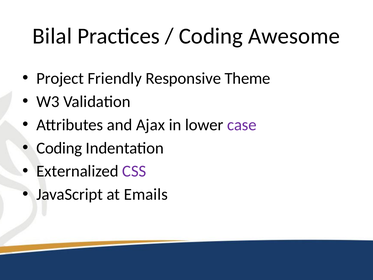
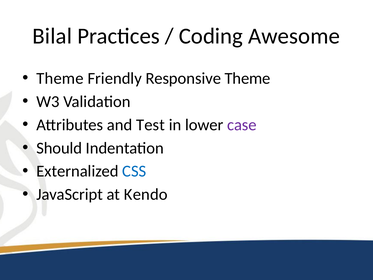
Project: Project -> Theme (60, 78)
Ajax: Ajax -> Test (150, 125)
Coding: Coding -> Should (59, 148)
CSS colour: purple -> blue (134, 171)
Emails: Emails -> Kendo (146, 194)
